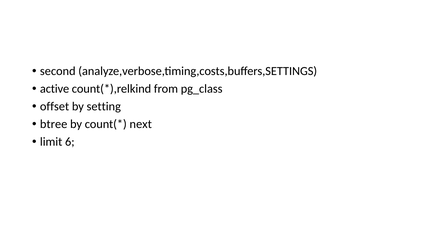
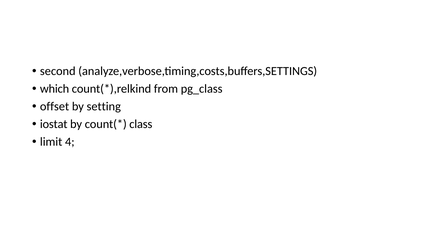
active: active -> which (55, 89)
btree: btree -> iostat (54, 124)
next: next -> class (141, 124)
6: 6 -> 4 (70, 142)
